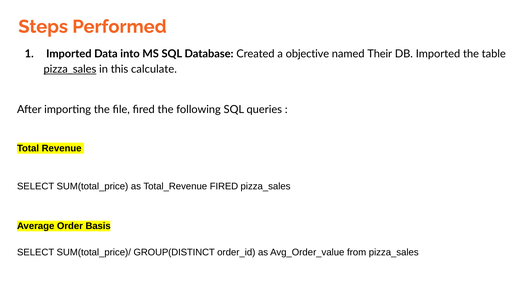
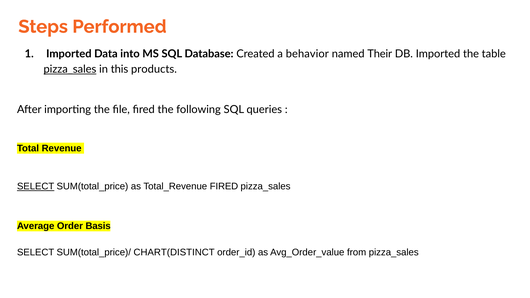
objective: objective -> behavior (307, 54)
calculate: calculate -> products (154, 69)
SELECT underline: none -> present (36, 187)
GROUP(DISTINCT: GROUP(DISTINCT -> CHART(DISTINCT (174, 253)
